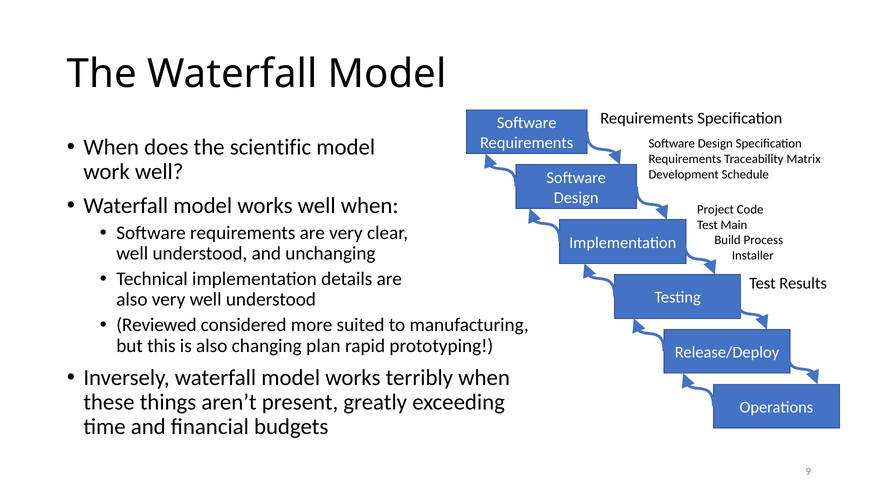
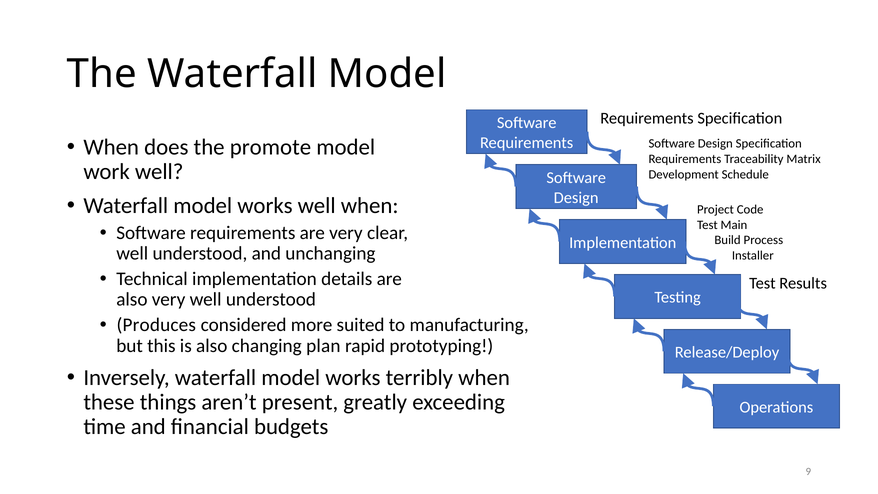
scientific: scientific -> promote (270, 147)
Reviewed: Reviewed -> Produces (156, 325)
